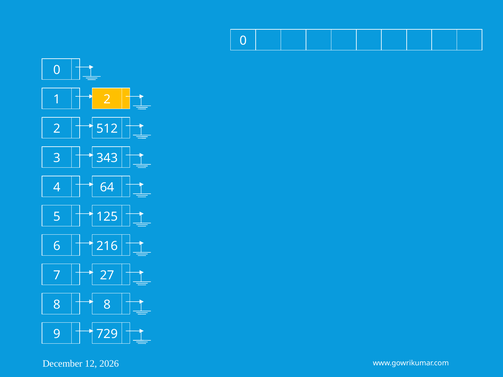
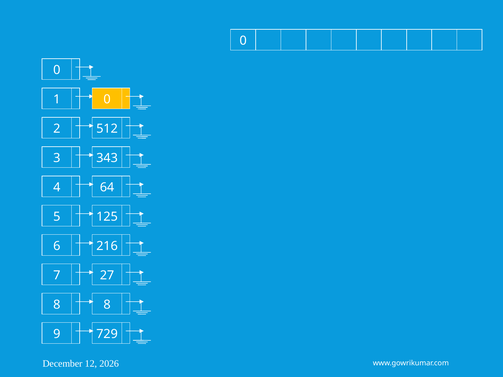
1 2: 2 -> 0 (107, 99)
